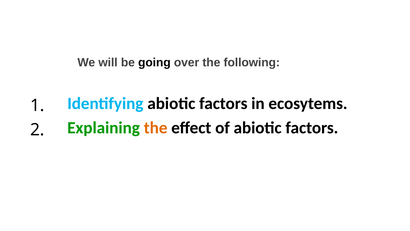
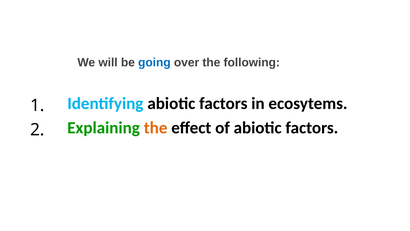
going colour: black -> blue (154, 62)
